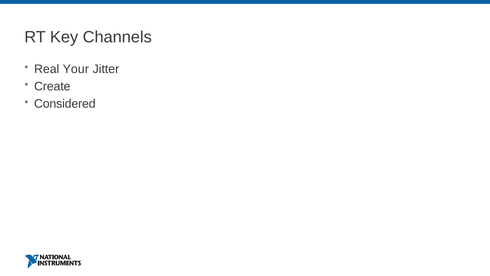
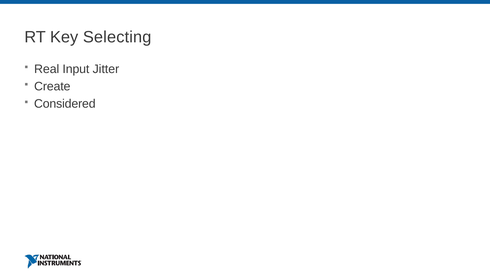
Channels: Channels -> Selecting (117, 37)
Your: Your -> Input (76, 69)
